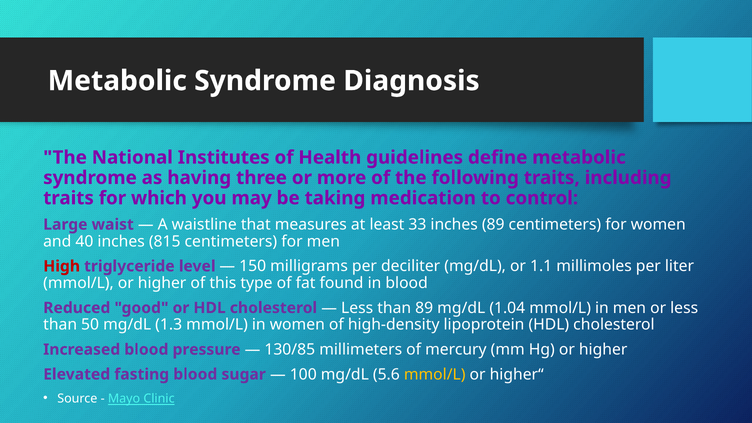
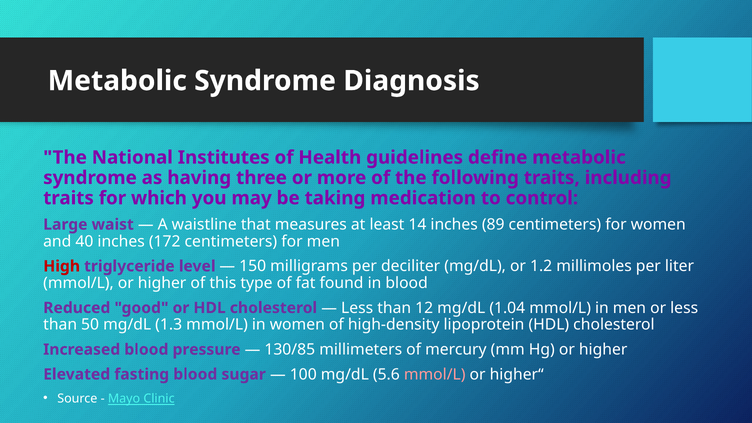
33: 33 -> 14 (417, 225)
815: 815 -> 172 (165, 241)
1.1: 1.1 -> 1.2 (541, 266)
than 89: 89 -> 12 (424, 308)
mmol/L colour: yellow -> pink (435, 374)
